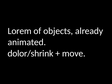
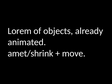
dolor/shrink: dolor/shrink -> amet/shrink (30, 53)
